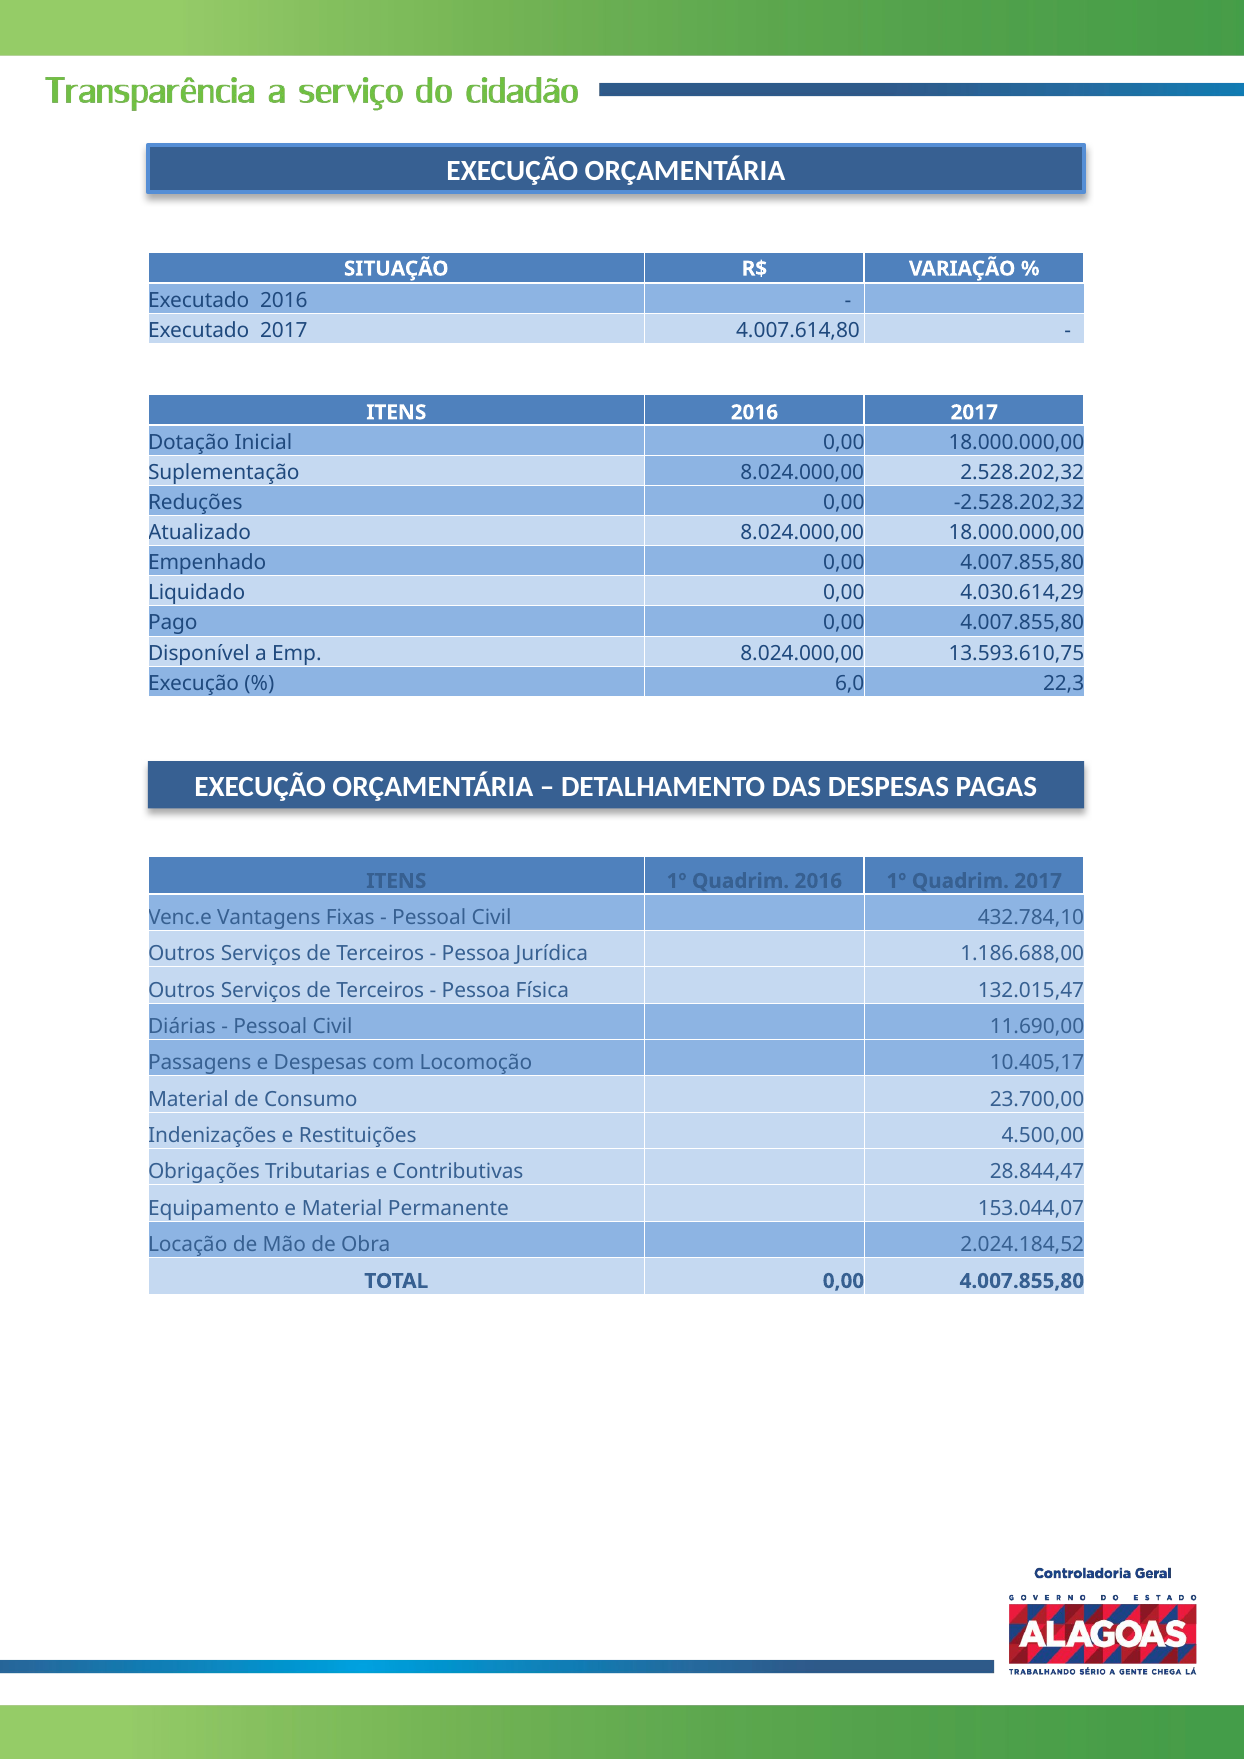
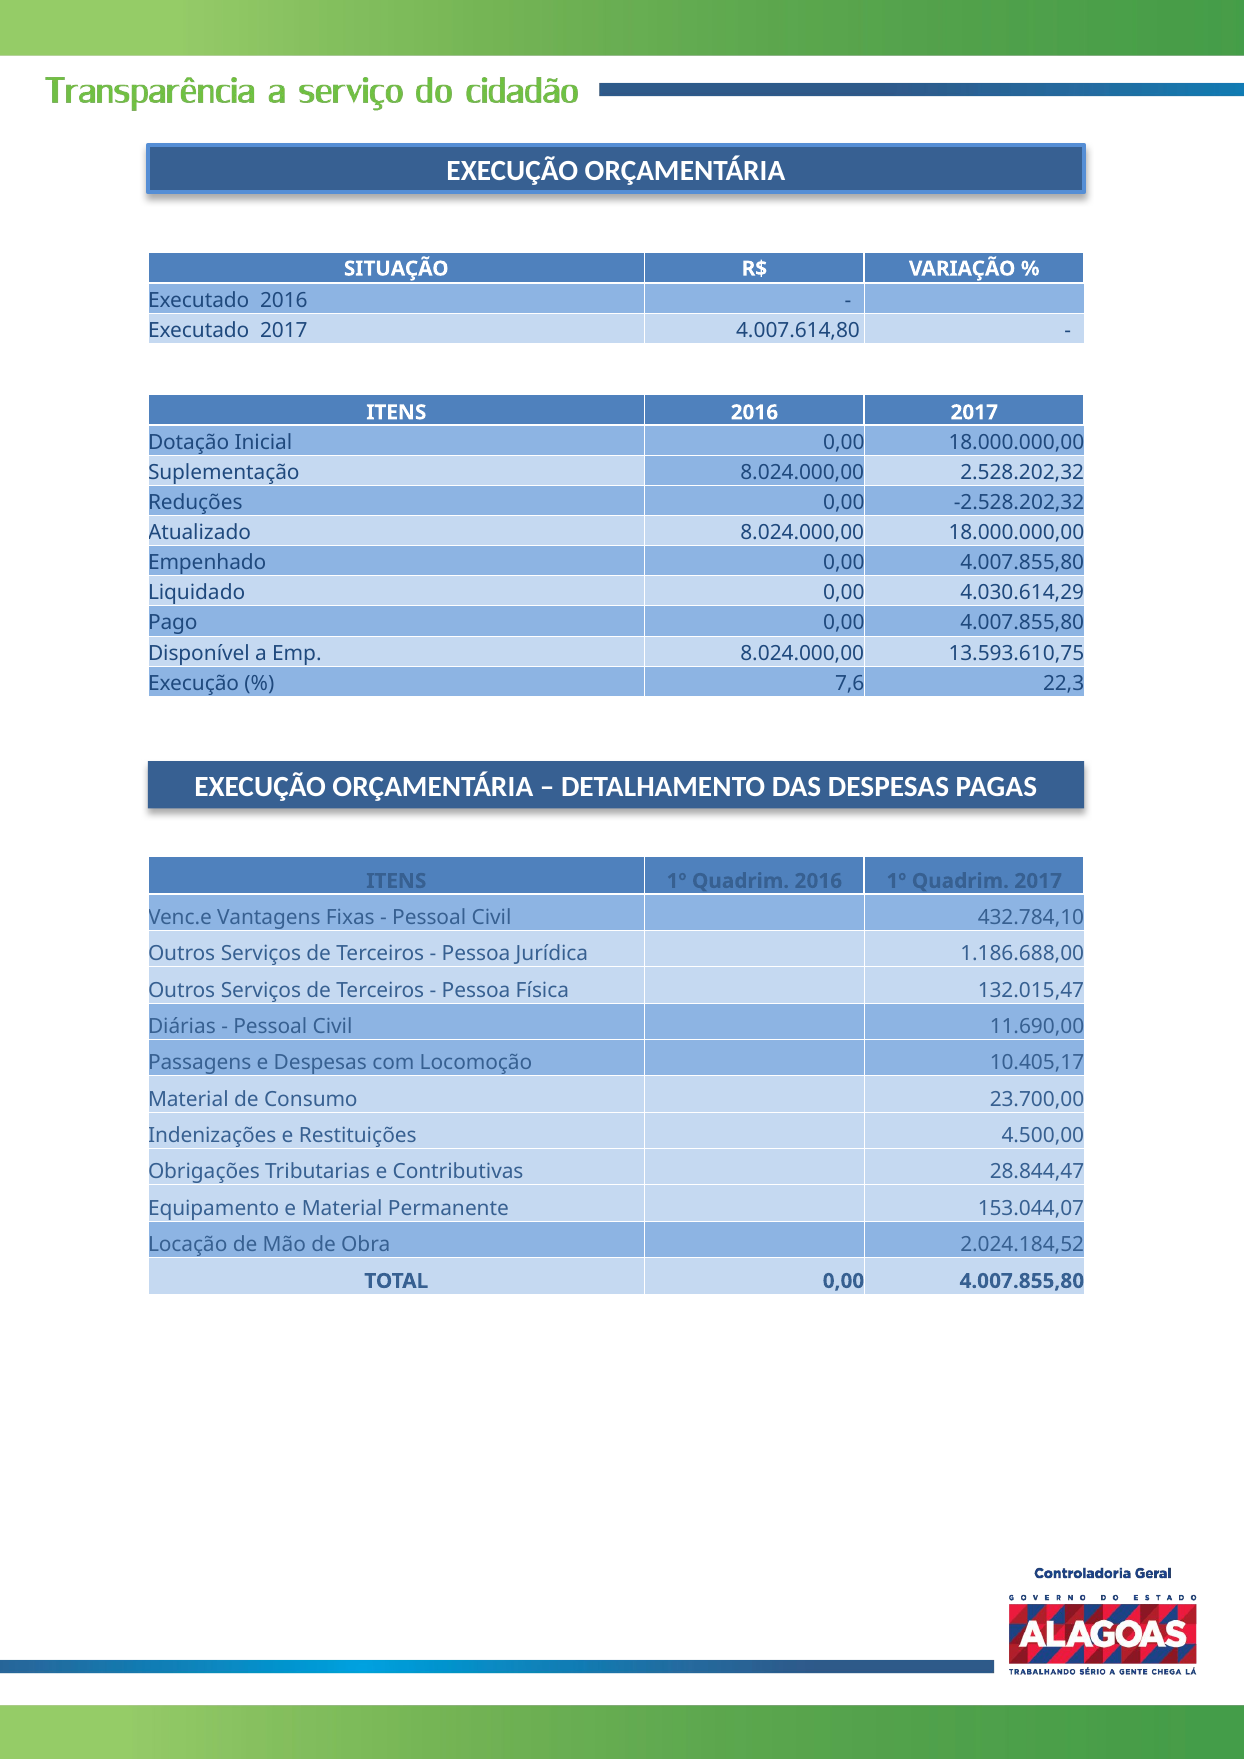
6,0: 6,0 -> 7,6 (850, 683)
